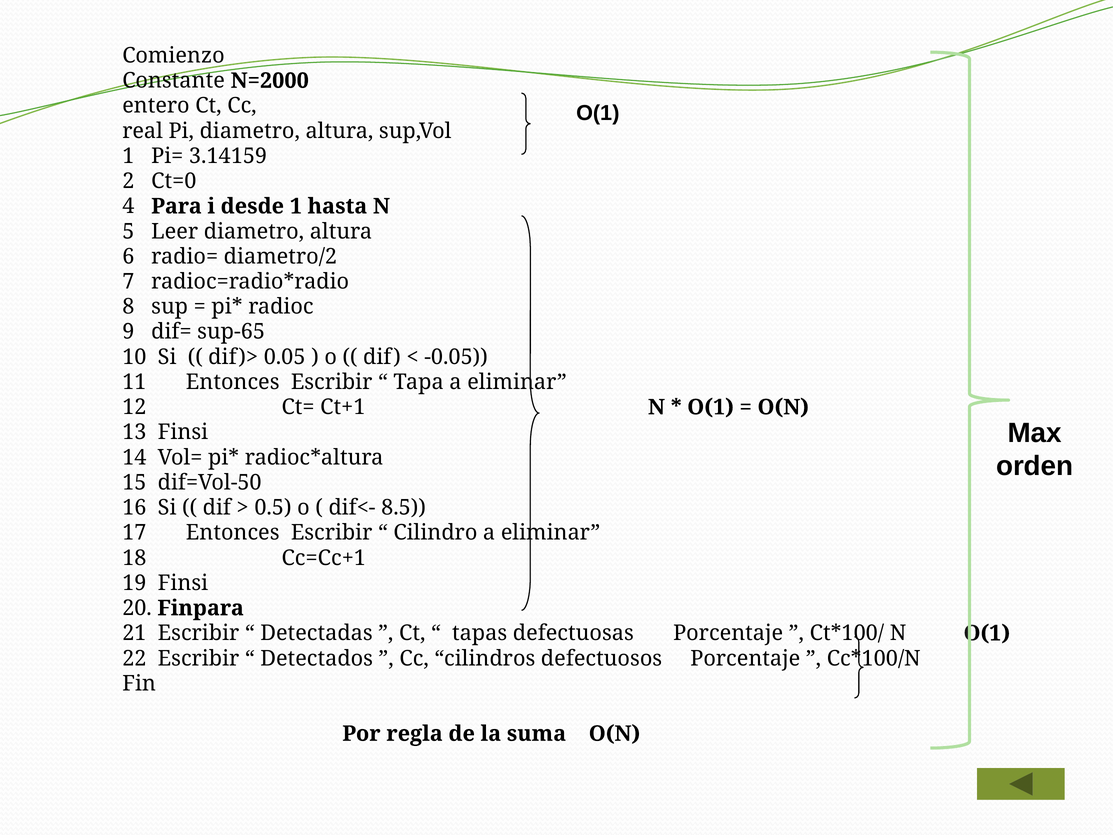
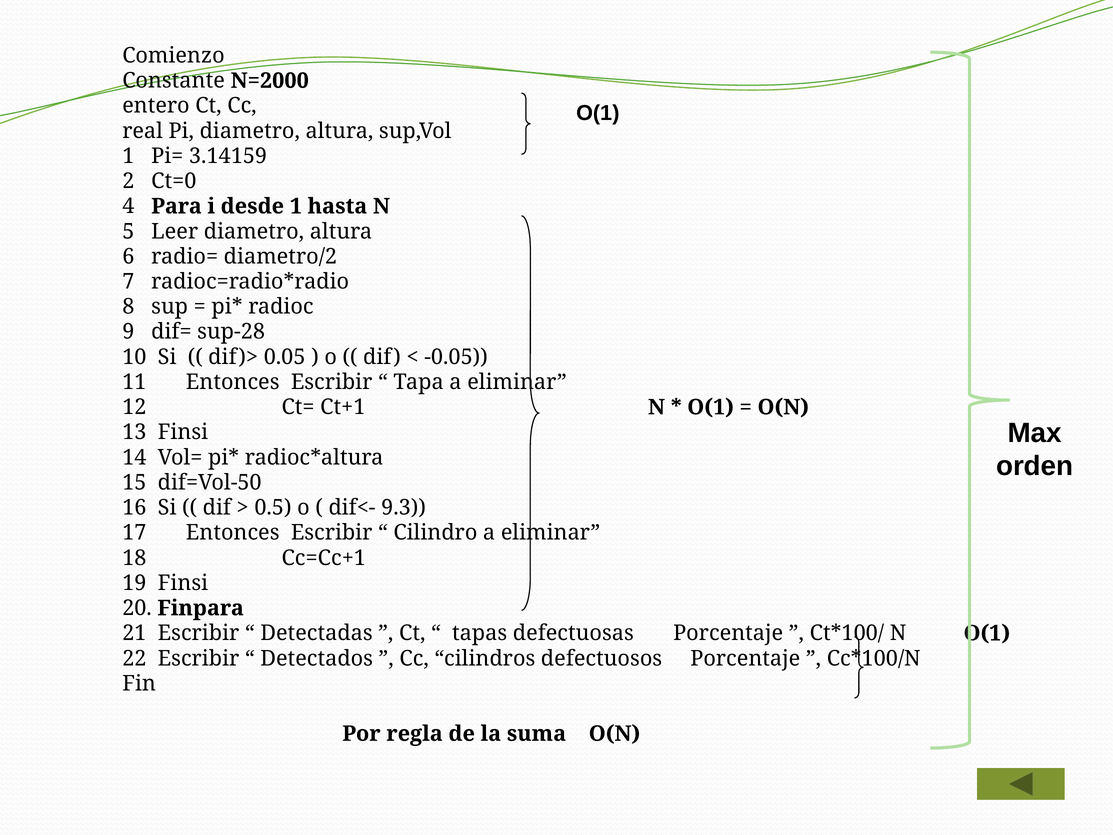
sup-65: sup-65 -> sup-28 (231, 332)
8.5: 8.5 -> 9.3 (404, 508)
